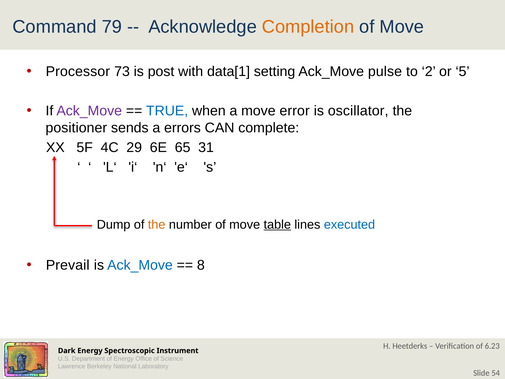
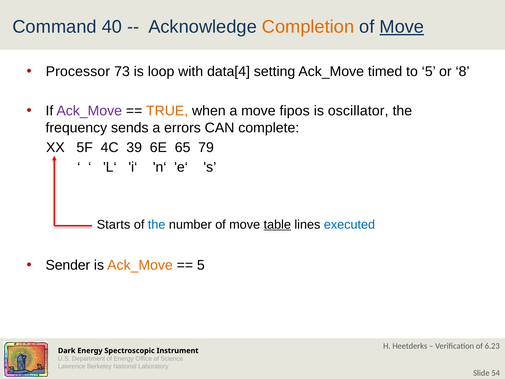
79: 79 -> 40 (112, 27)
Move underline: none -> present (402, 27)
post: post -> loop (161, 72)
data[1: data[1 -> data[4 (229, 72)
pulse: pulse -> timed (385, 72)
to 2: 2 -> 5 (429, 72)
5: 5 -> 8 (463, 72)
TRUE colour: blue -> orange (167, 111)
error: error -> fipos (295, 111)
positioner: positioner -> frequency (76, 128)
29: 29 -> 39 (134, 147)
31: 31 -> 79 (206, 147)
Dump: Dump -> Starts (114, 224)
the colour: orange -> blue (157, 224)
Prevail: Prevail -> Sender (68, 265)
Ack_Move colour: blue -> orange (140, 265)
8: 8 -> 5 (201, 265)
